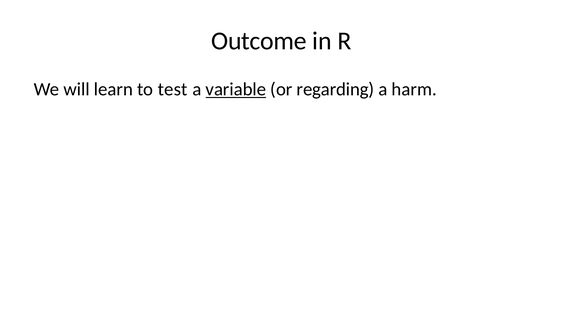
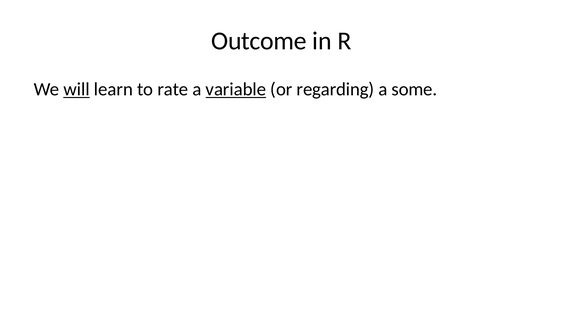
will underline: none -> present (76, 89)
test: test -> rate (173, 89)
harm: harm -> some (414, 89)
